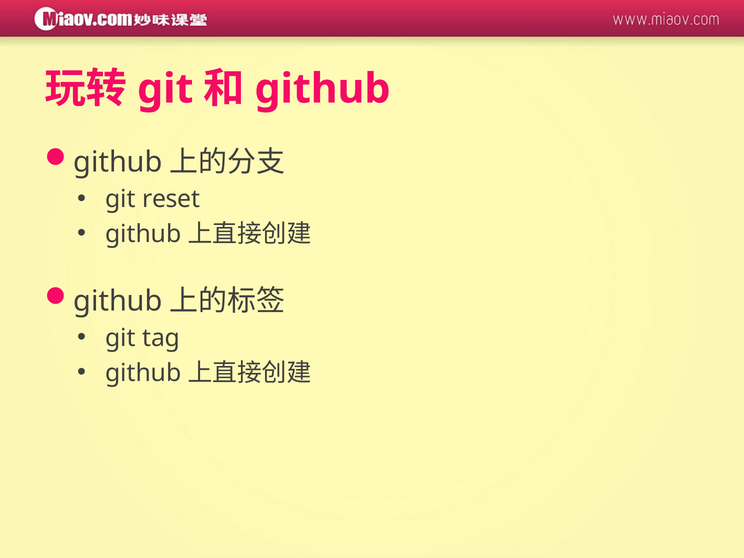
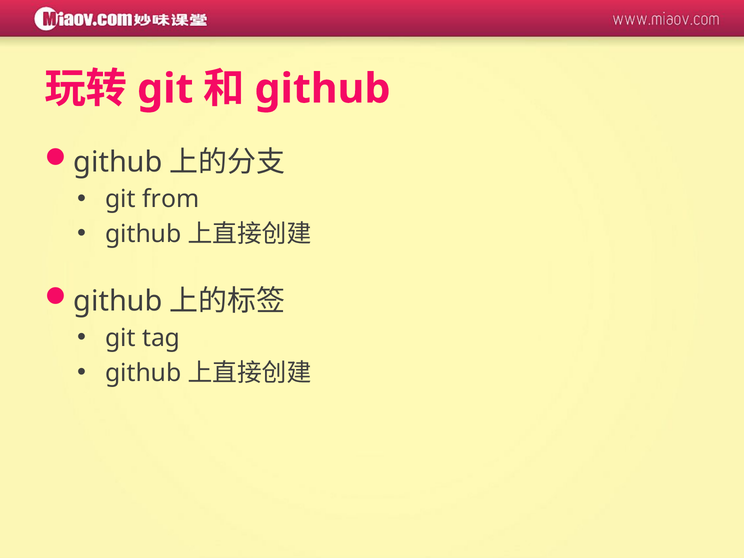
reset: reset -> from (171, 199)
